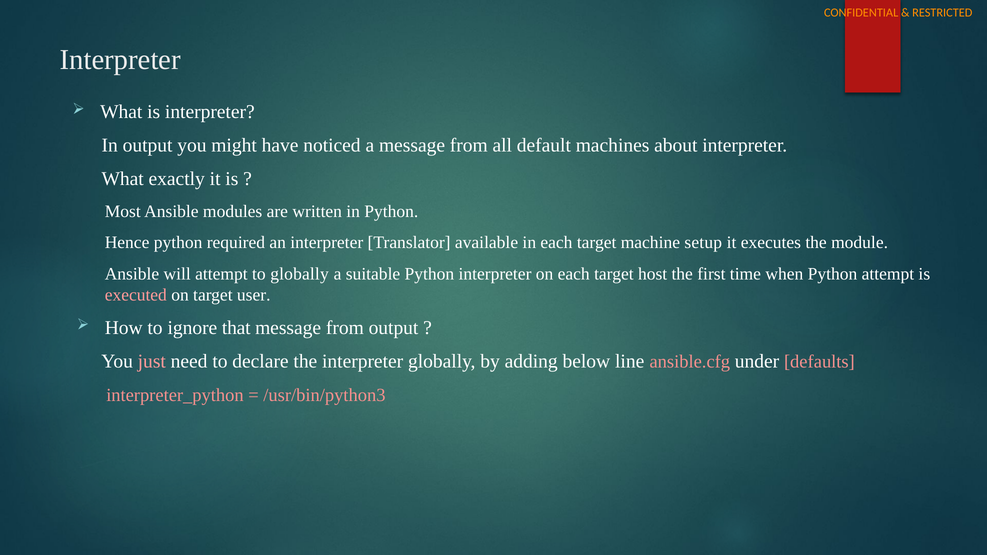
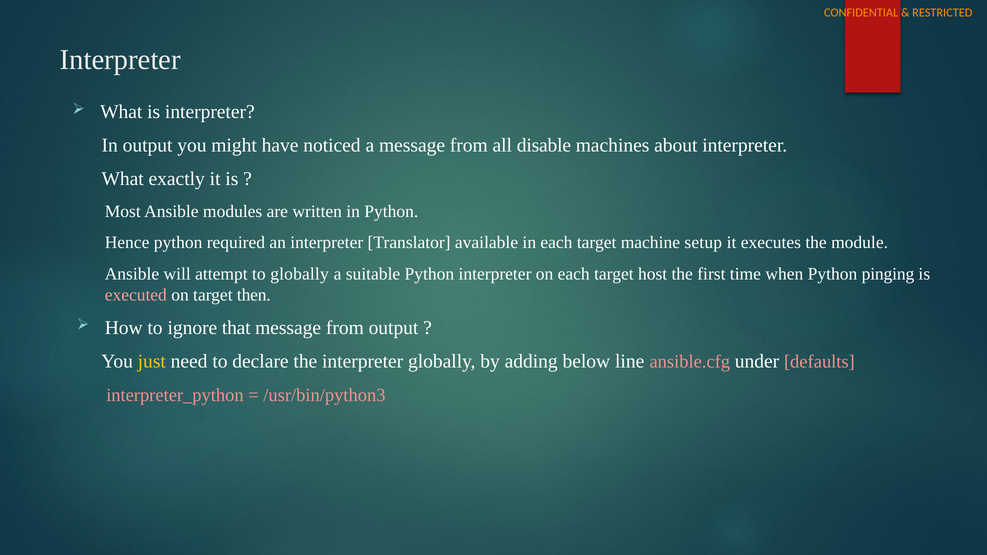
default: default -> disable (544, 145)
Python attempt: attempt -> pinging (888, 274)
user: user -> then (254, 295)
just colour: pink -> yellow (152, 361)
